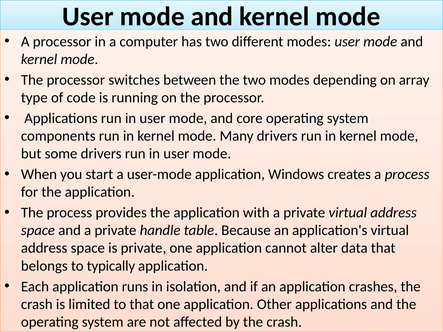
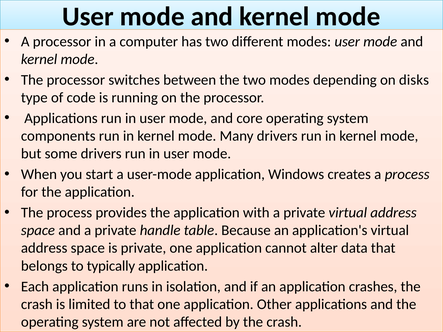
array: array -> disks (414, 80)
